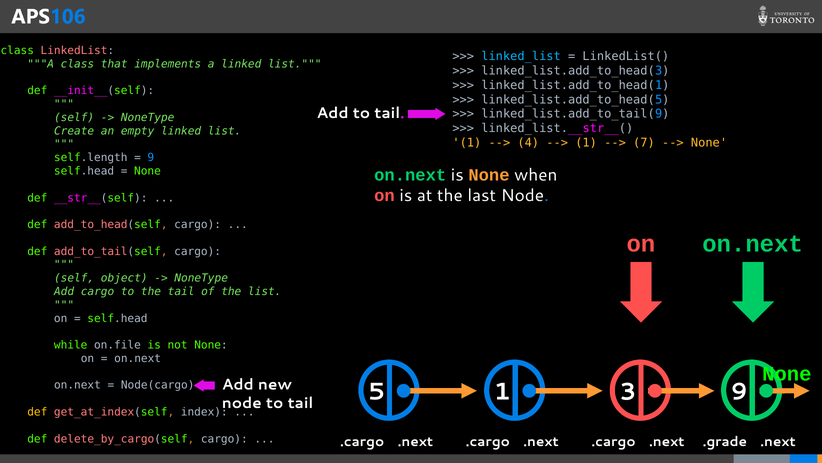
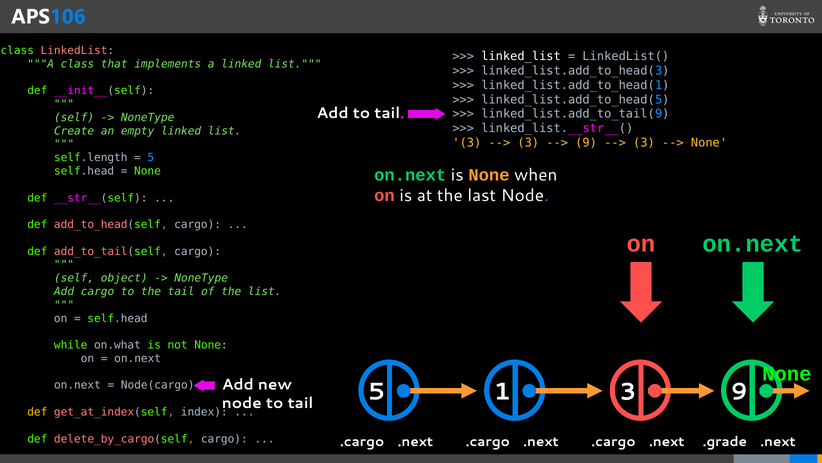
linked_list colour: light blue -> white (521, 56)
1: 1 -> 3 (467, 143)
4: 4 -> 3 (528, 143)
1: 1 -> 9 (586, 143)
7: 7 -> 3 (644, 143)
9: 9 -> 5 (151, 157)
on.file: on.file -> on.what (117, 345)
